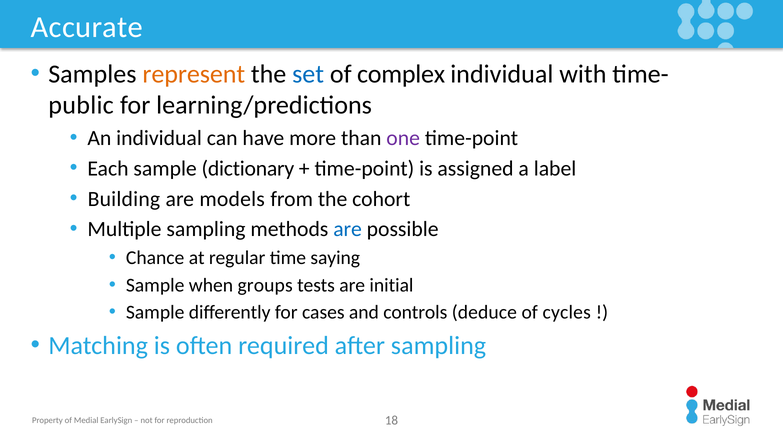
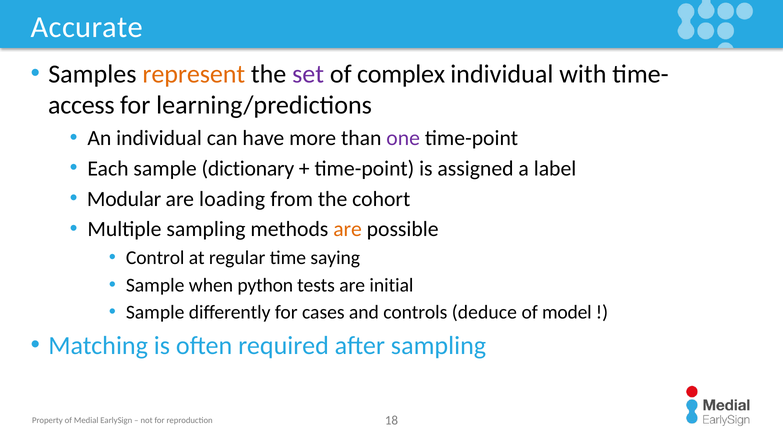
set colour: blue -> purple (308, 74)
public: public -> access (81, 105)
Building: Building -> Modular (124, 199)
models: models -> loading (232, 199)
are colour: blue -> orange (348, 230)
Chance: Chance -> Control (155, 258)
groups: groups -> python (265, 285)
cycles: cycles -> model (567, 313)
